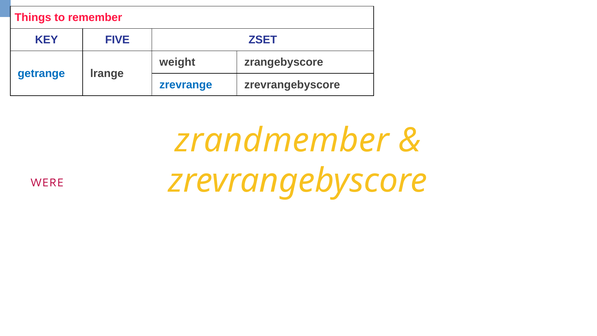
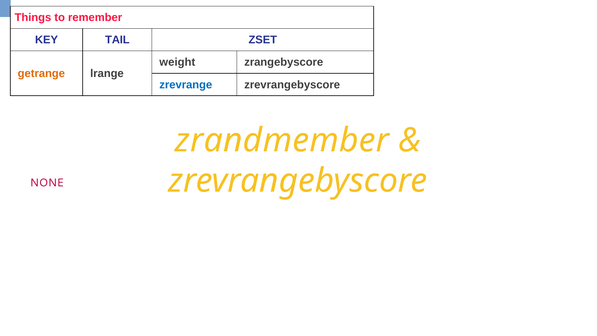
FIVE: FIVE -> TAIL (117, 40)
getrange colour: blue -> orange (41, 73)
WERE: WERE -> NONE (47, 183)
